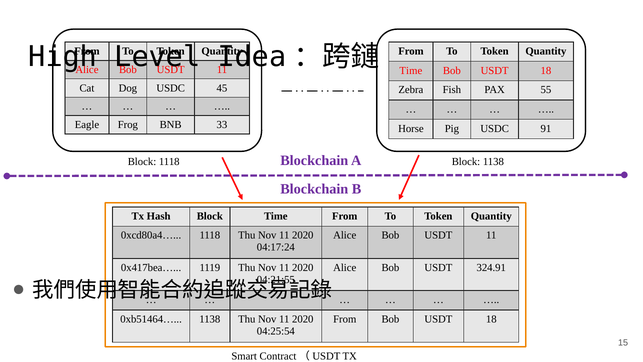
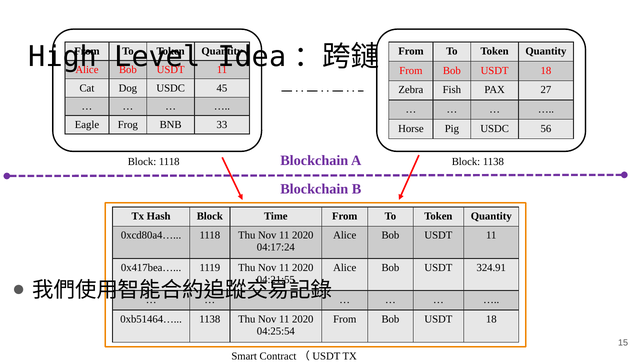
Time: Time -> From (411, 71)
55: 55 -> 27 (546, 90)
91: 91 -> 56 (546, 128)
